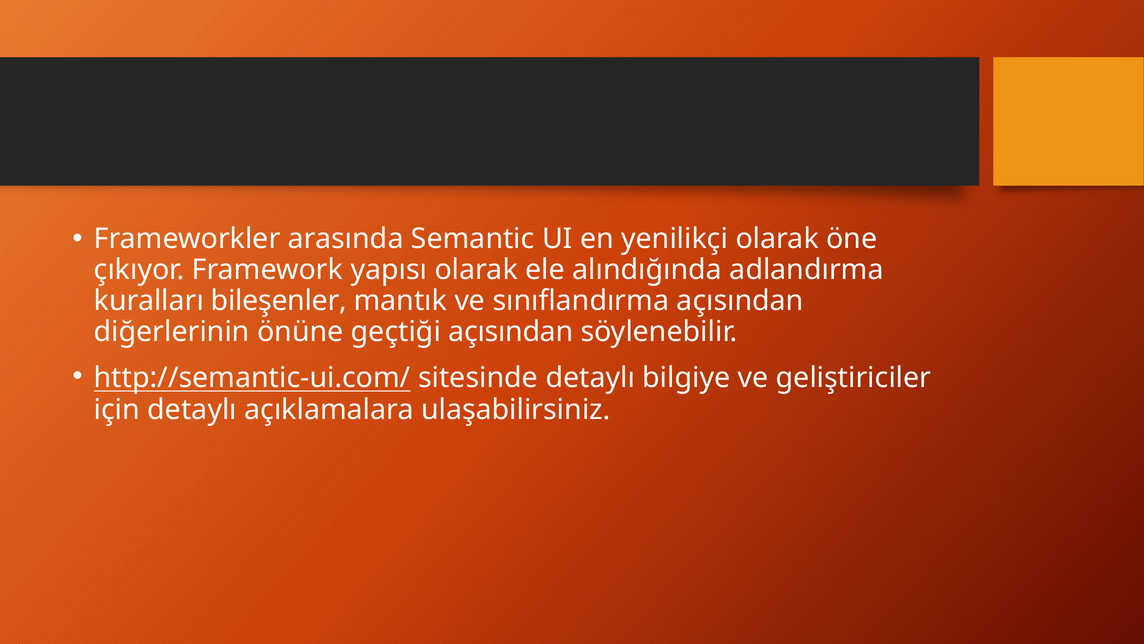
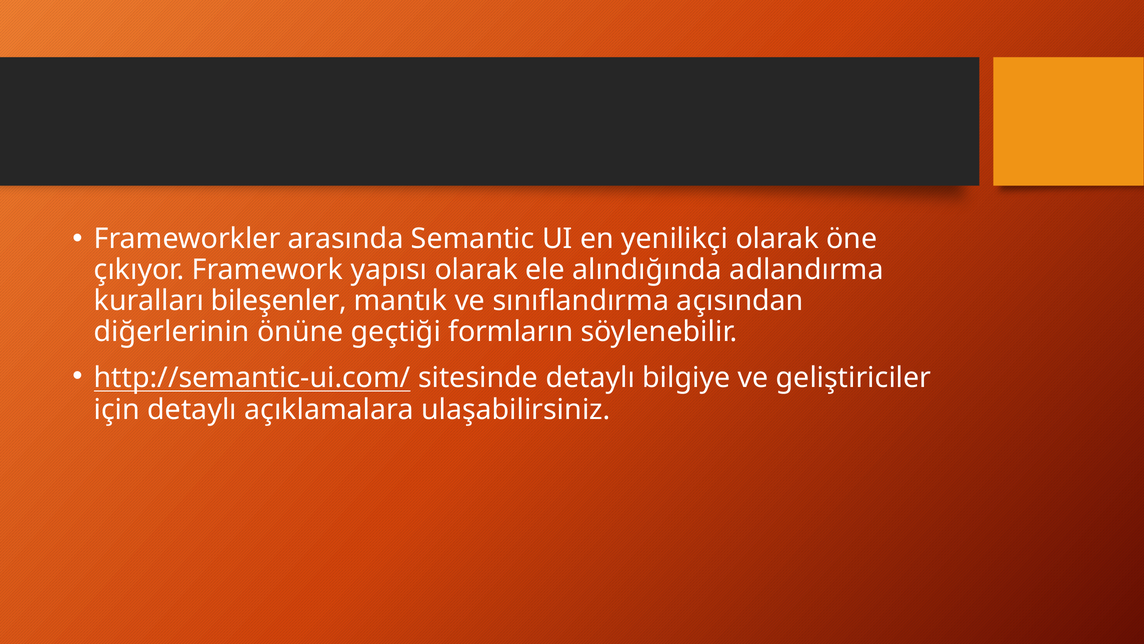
geçtiği açısından: açısından -> formların (511, 331)
